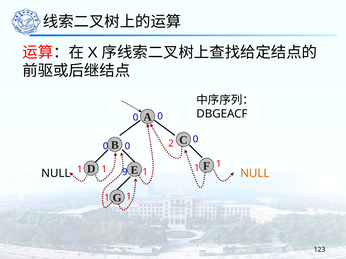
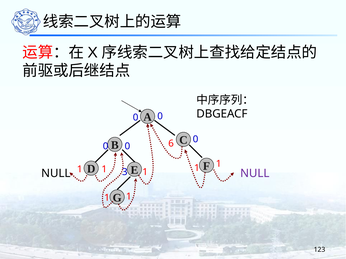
2: 2 -> 6 (171, 144)
9: 9 -> 3 (125, 172)
NULL colour: orange -> purple (255, 174)
